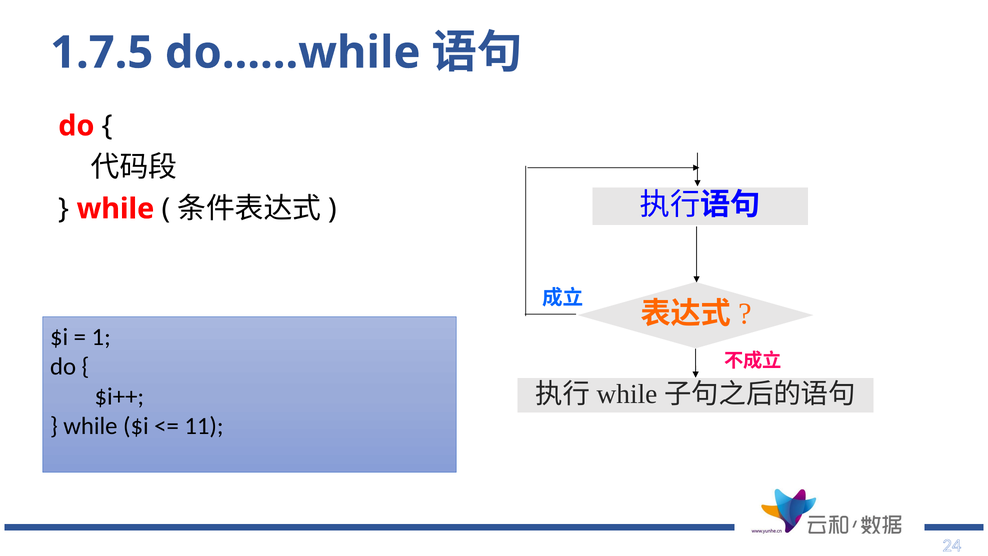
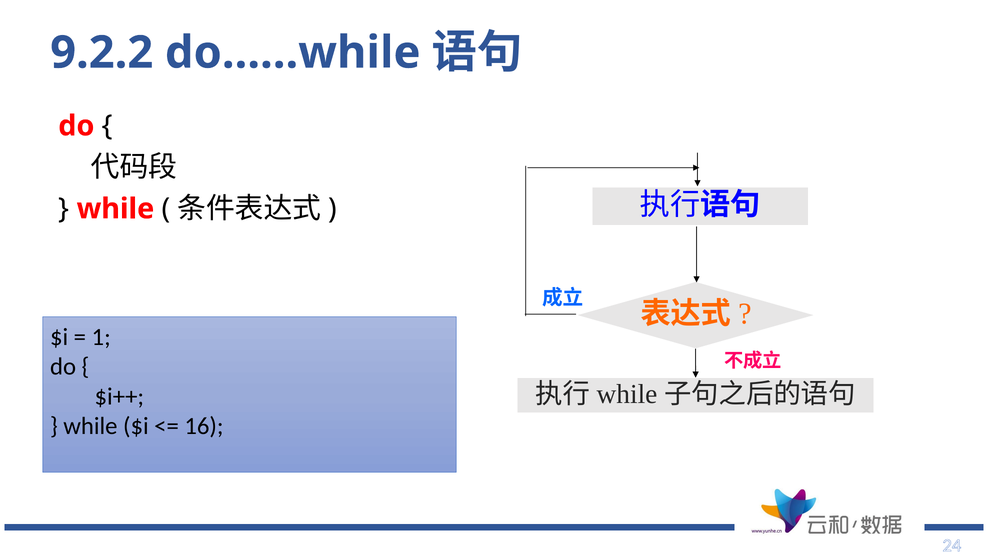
1.7.5: 1.7.5 -> 9.2.2 (102, 53)
11: 11 -> 16 (204, 426)
